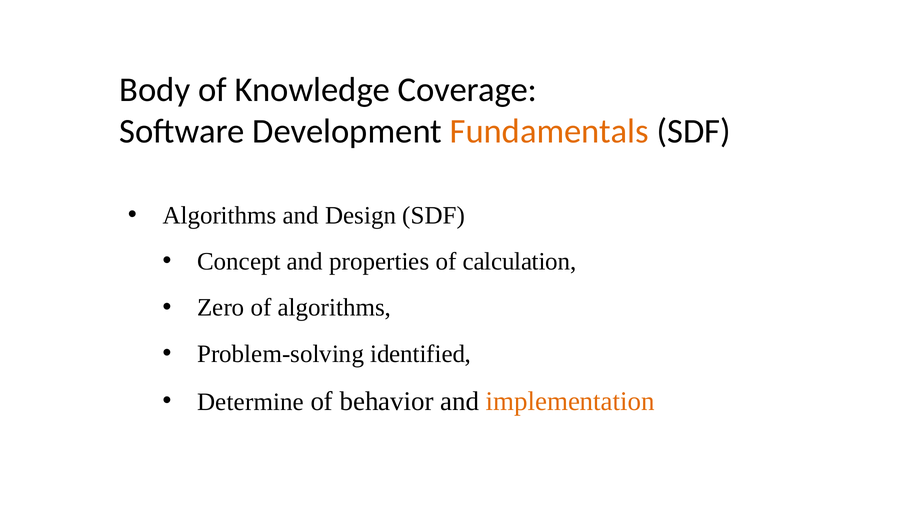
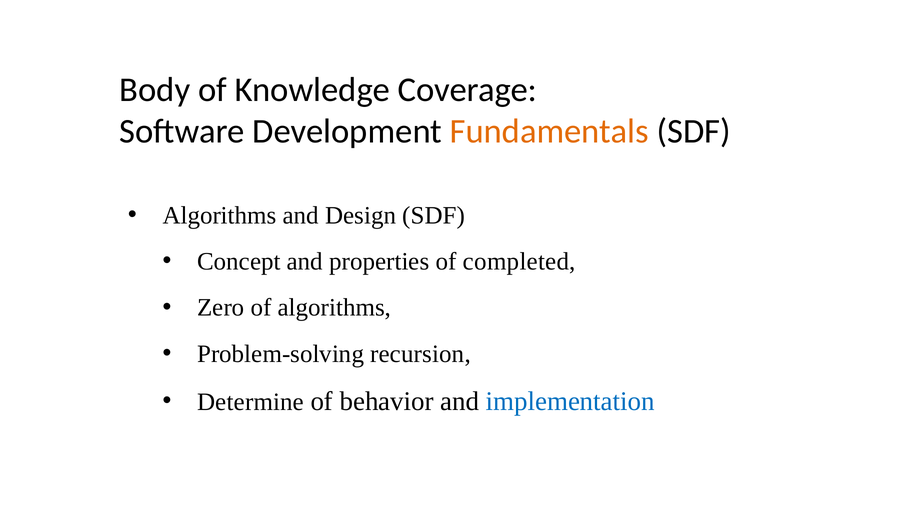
calculation: calculation -> completed (519, 261)
identified: identified -> recursion (421, 354)
implementation colour: orange -> blue (570, 401)
